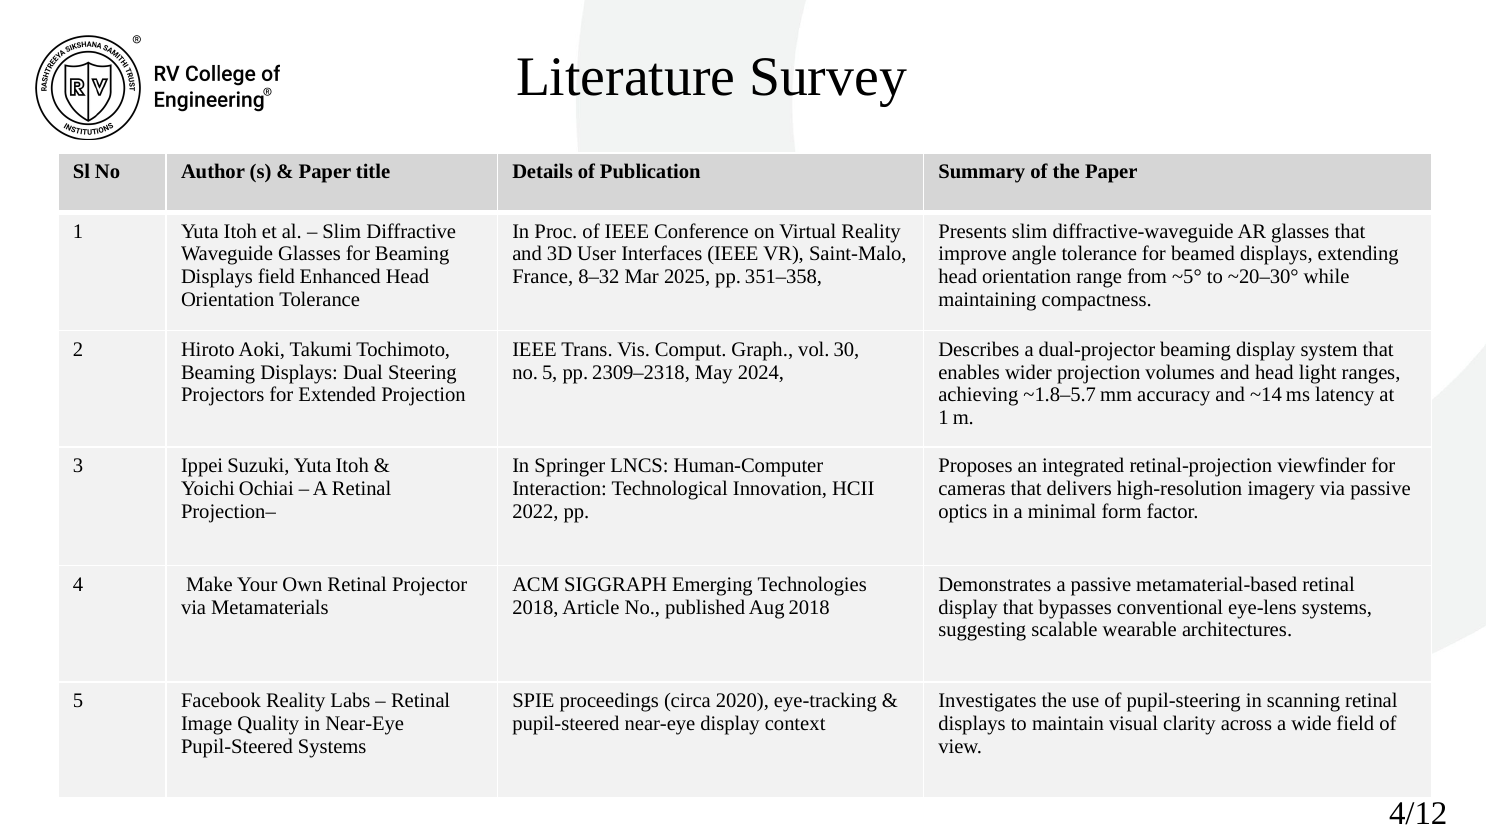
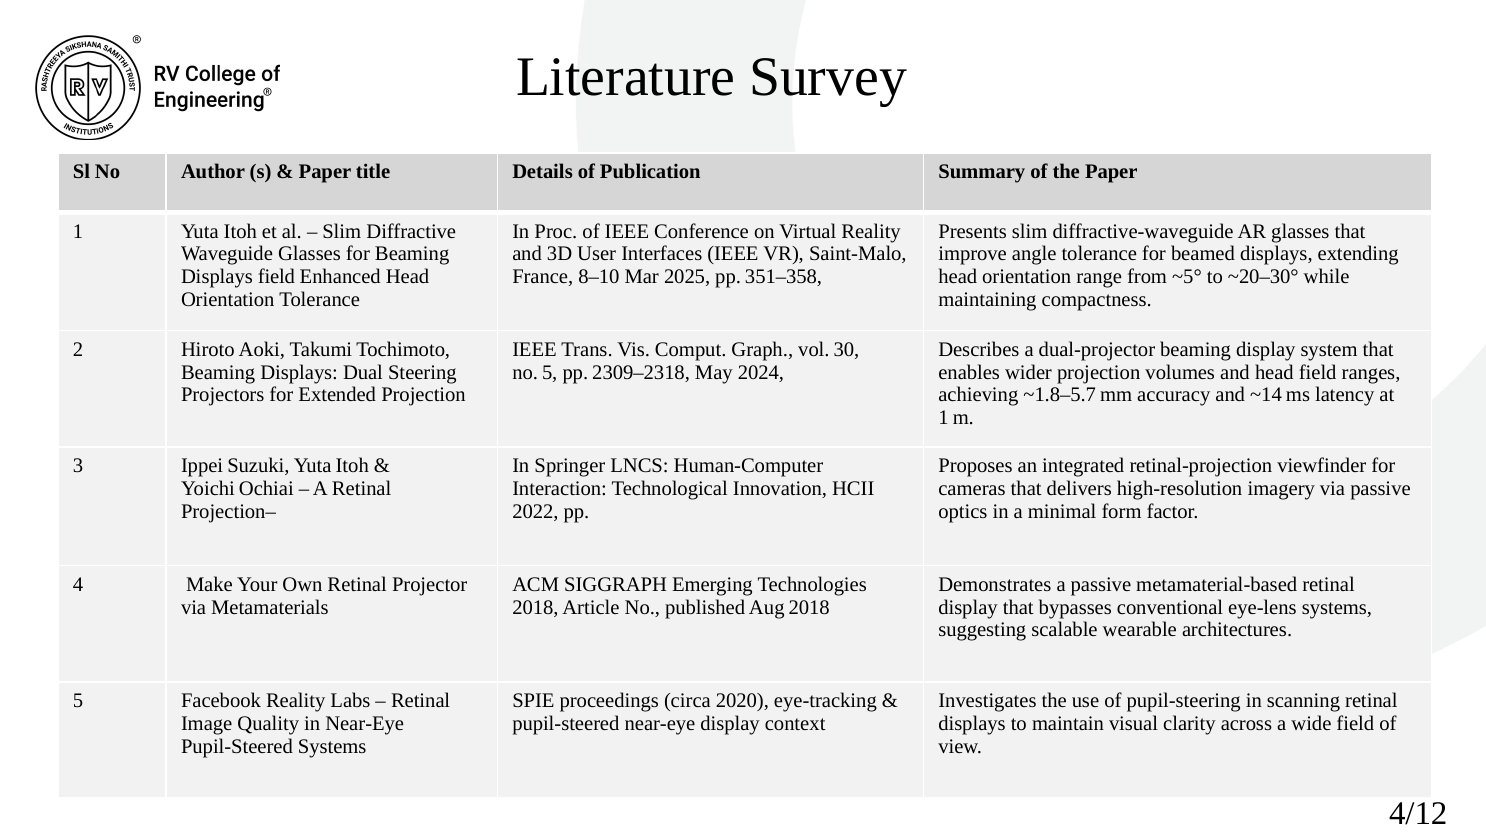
8–32: 8–32 -> 8–10 (599, 277)
head light: light -> field (1318, 372)
